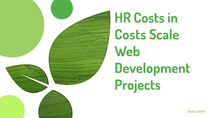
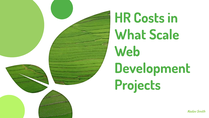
Costs: Costs -> What (130, 35)
